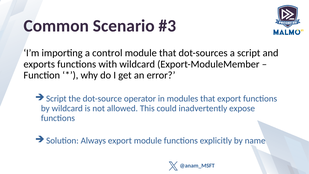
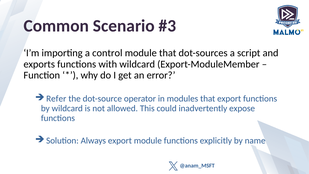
Script: Script -> Refer (56, 99)
